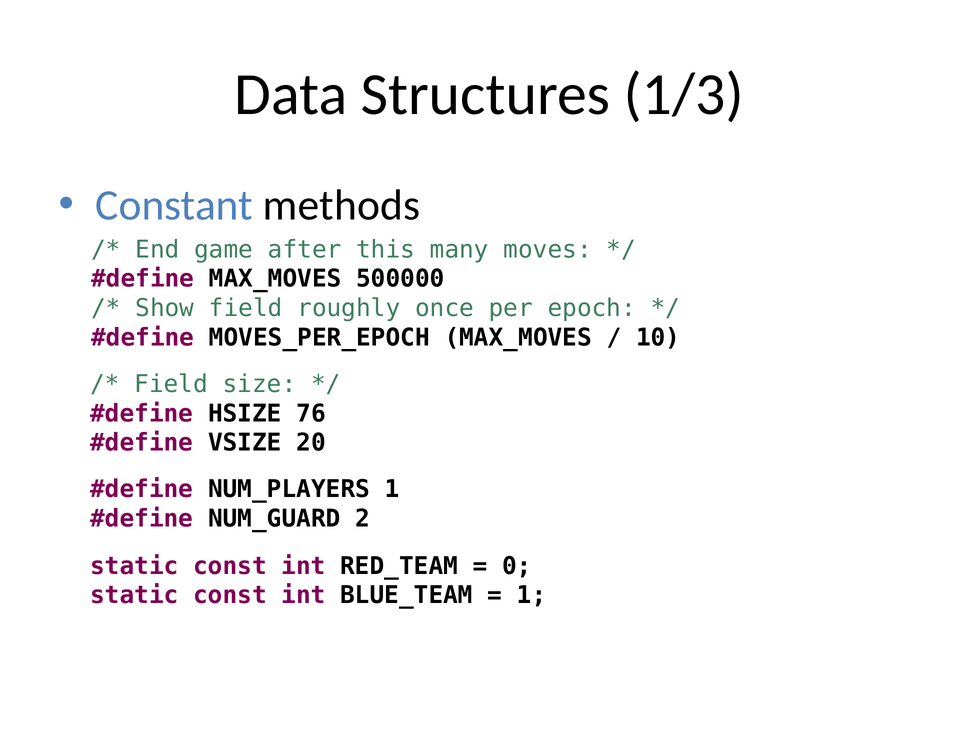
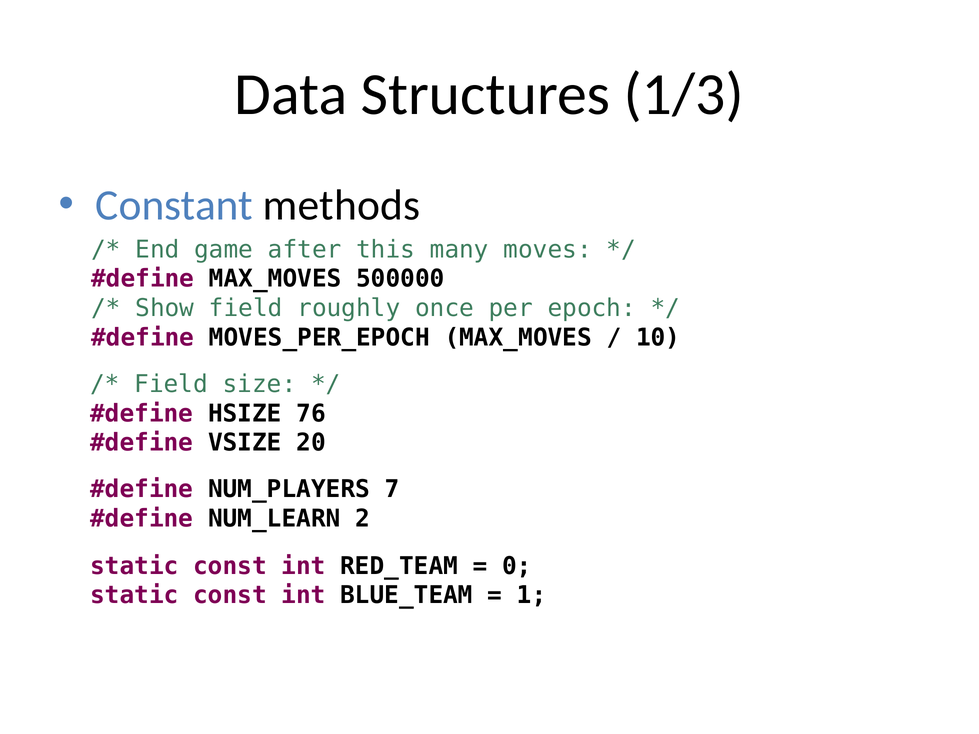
NUM_PLAYERS 1: 1 -> 7 (392, 489)
NUM_GUARD: NUM_GUARD -> NUM_LEARN (274, 519)
